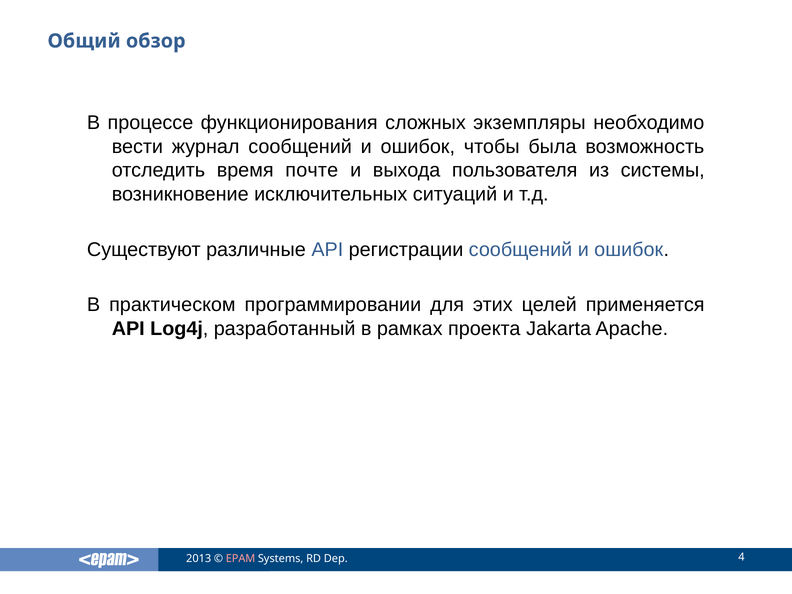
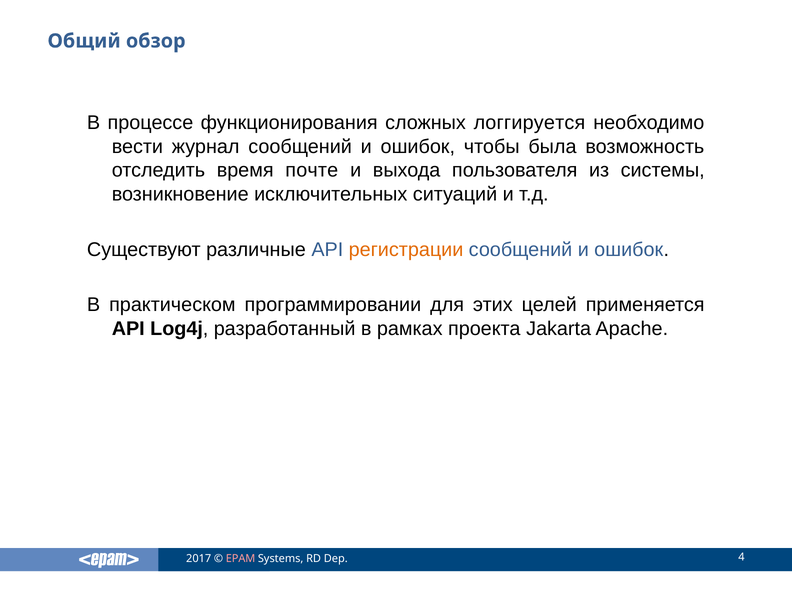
экземпляры: экземпляры -> логгируется (529, 123)
регистрации colour: black -> orange (406, 249)
2013: 2013 -> 2017 (199, 559)
